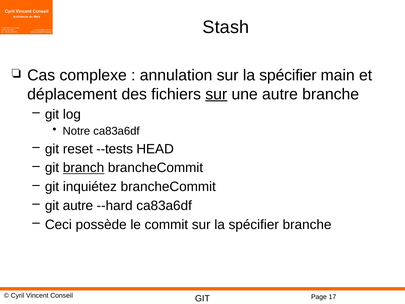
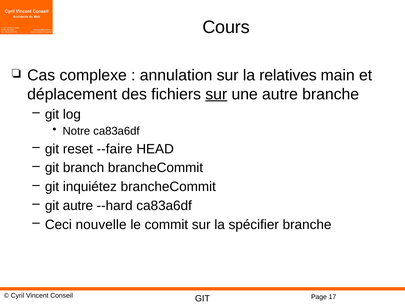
Stash: Stash -> Cours (226, 27)
annulation sur la spécifier: spécifier -> relatives (288, 75)
--tests: --tests -> --faire (115, 149)
branch underline: present -> none (84, 168)
possède: possède -> nouvelle (101, 224)
